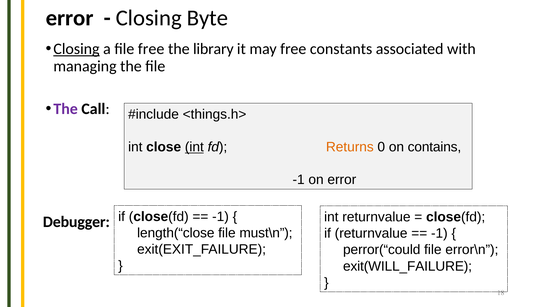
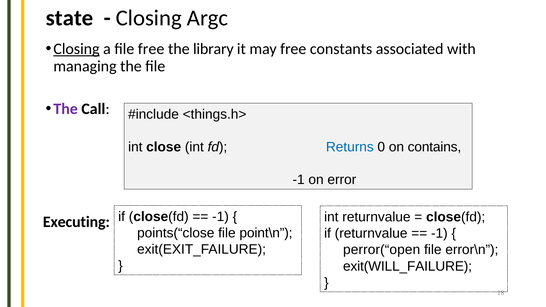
error: error -> state (70, 18)
Byte: Byte -> Argc (208, 18)
int underline: present -> none (194, 147)
Returns colour: orange -> blue (350, 147)
Debugger: Debugger -> Executing (76, 222)
length(“close: length(“close -> points(“close (176, 233)
must\n: must\n -> point\n (266, 233)
perror(“could: perror(“could -> perror(“open (382, 250)
